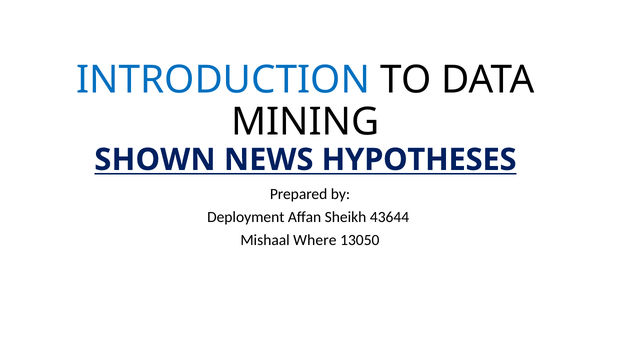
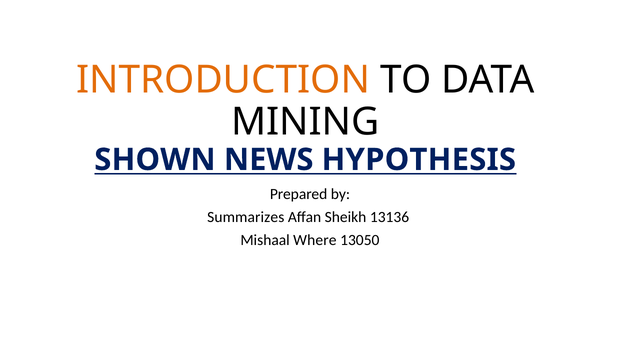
INTRODUCTION colour: blue -> orange (223, 80)
HYPOTHESES: HYPOTHESES -> HYPOTHESIS (419, 160)
Deployment: Deployment -> Summarizes (246, 217)
43644: 43644 -> 13136 (390, 217)
